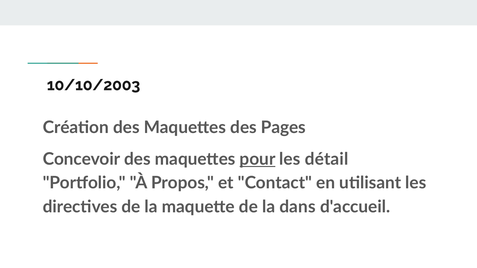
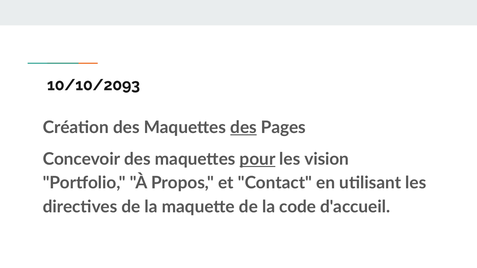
10/10/2003: 10/10/2003 -> 10/10/2093 (94, 85)
des underline: none -> present (244, 128)
détail: détail -> vision (327, 159)
dans: dans -> code (298, 207)
